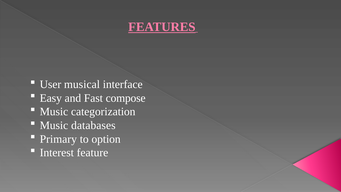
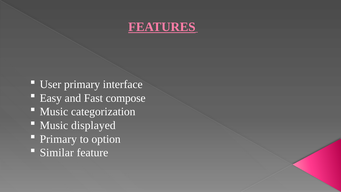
User musical: musical -> primary (82, 84)
databases: databases -> displayed (93, 125)
Interest: Interest -> Similar (57, 153)
